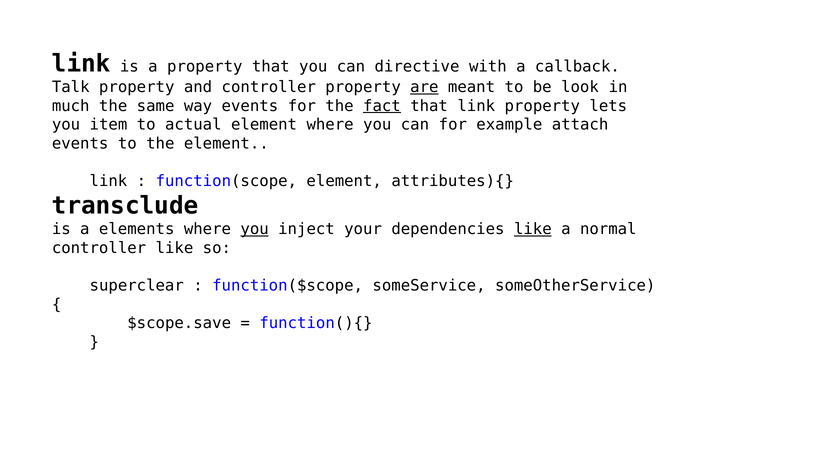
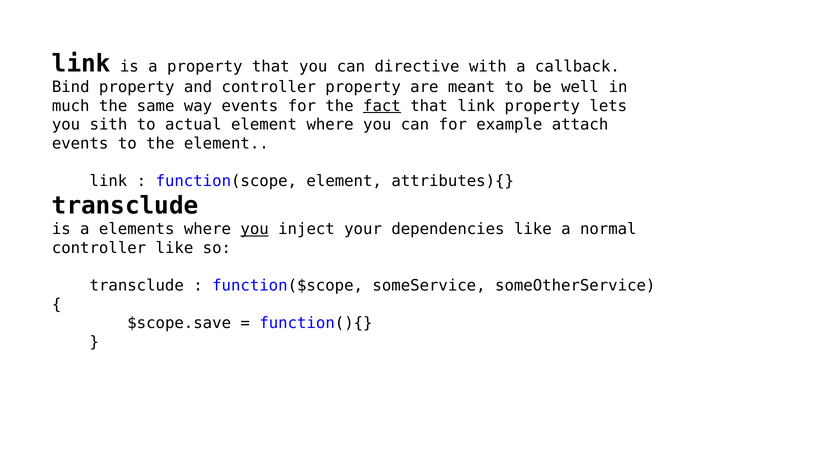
Talk: Talk -> Bind (71, 87)
are underline: present -> none (424, 87)
look: look -> well (580, 87)
item: item -> sith (108, 125)
like underline: present -> none (533, 229)
superclear: superclear -> transclude (137, 286)
